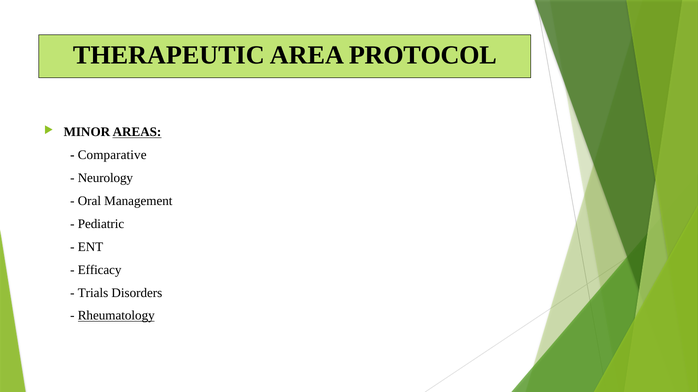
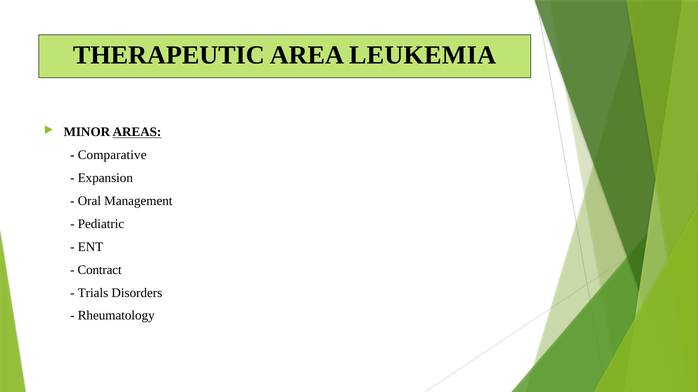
PROTOCOL: PROTOCOL -> LEUKEMIA (423, 55)
Neurology: Neurology -> Expansion (105, 178)
Efficacy: Efficacy -> Contract (100, 270)
Rheumatology underline: present -> none (116, 316)
